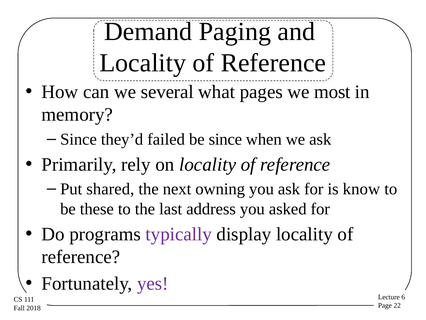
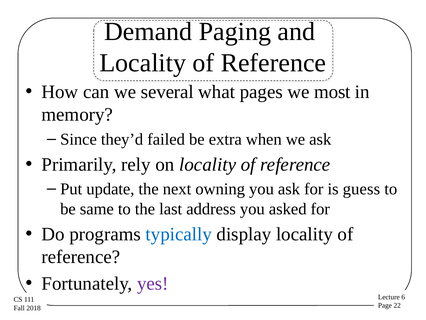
be since: since -> extra (225, 139)
shared: shared -> update (110, 189)
know: know -> guess (361, 189)
these: these -> same (97, 209)
typically colour: purple -> blue (179, 234)
